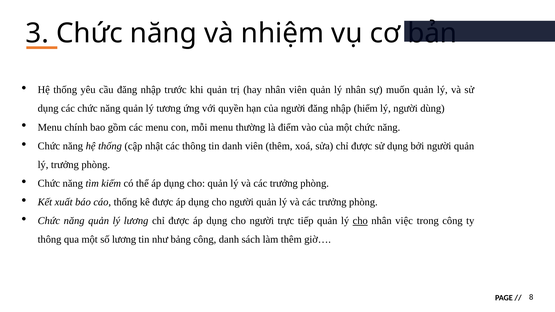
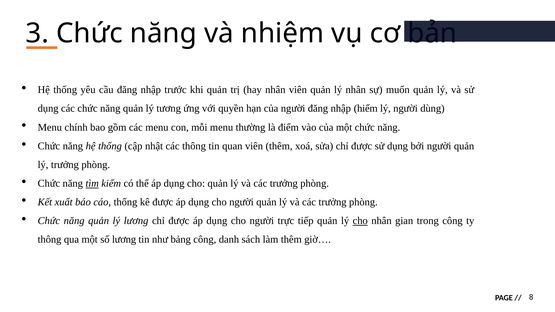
tin danh: danh -> quan (232, 146)
tìm underline: none -> present (92, 184)
việc: việc -> gian (404, 221)
